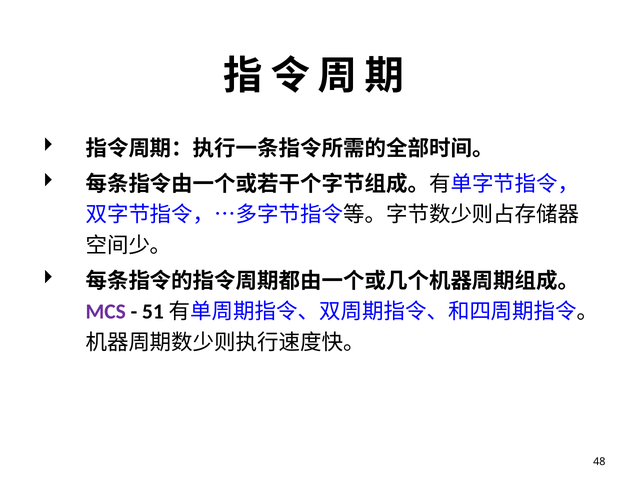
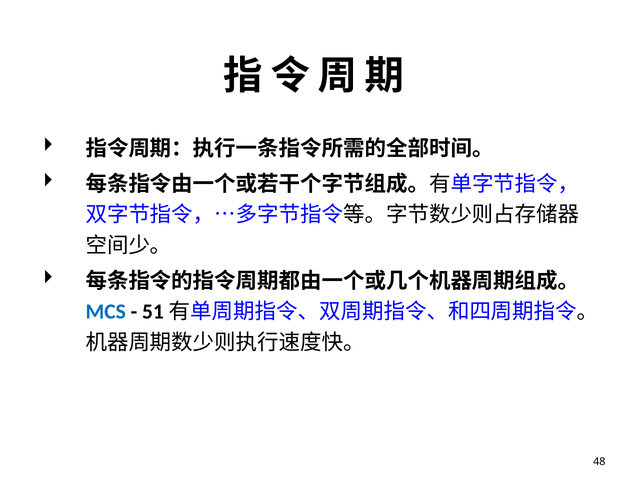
MCS colour: purple -> blue (106, 312)
